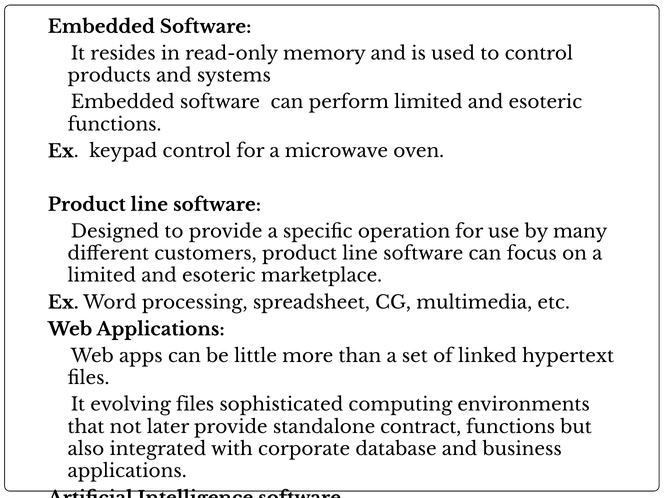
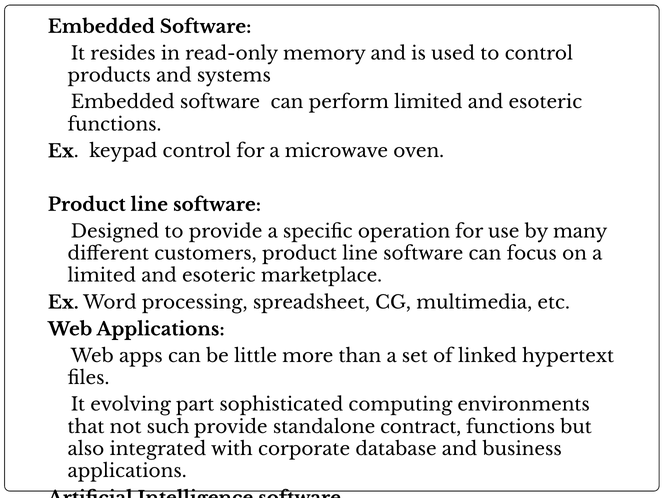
evolving files: files -> part (195, 405)
later: later -> such (168, 427)
